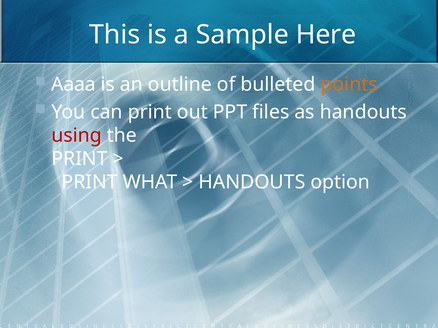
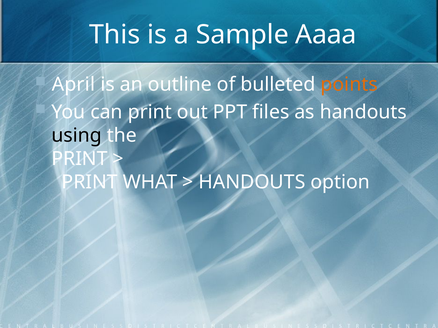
Here: Here -> Aaaa (326, 35)
Aaaa: Aaaa -> April (73, 85)
using colour: red -> black (77, 136)
